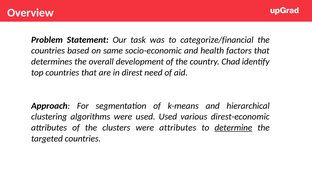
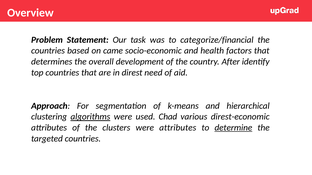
same: same -> came (113, 51)
Chad: Chad -> After (231, 62)
algorithms underline: none -> present (90, 117)
used Used: Used -> Chad (168, 117)
